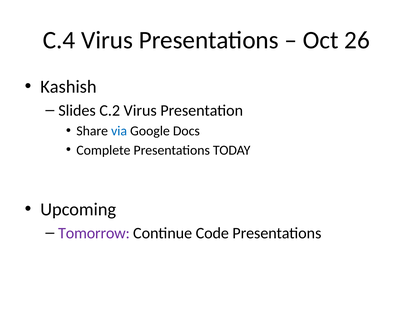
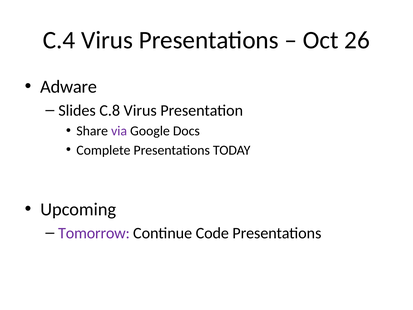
Kashish: Kashish -> Adware (69, 87)
C.2: C.2 -> C.8 (110, 110)
via colour: blue -> purple (119, 131)
